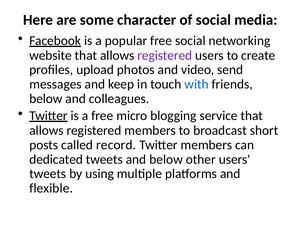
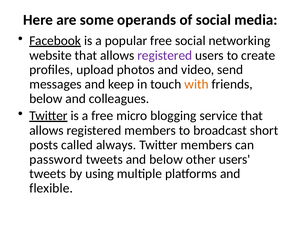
character: character -> operands (147, 20)
with colour: blue -> orange (197, 84)
record: record -> always (116, 145)
dedicated: dedicated -> password (56, 159)
